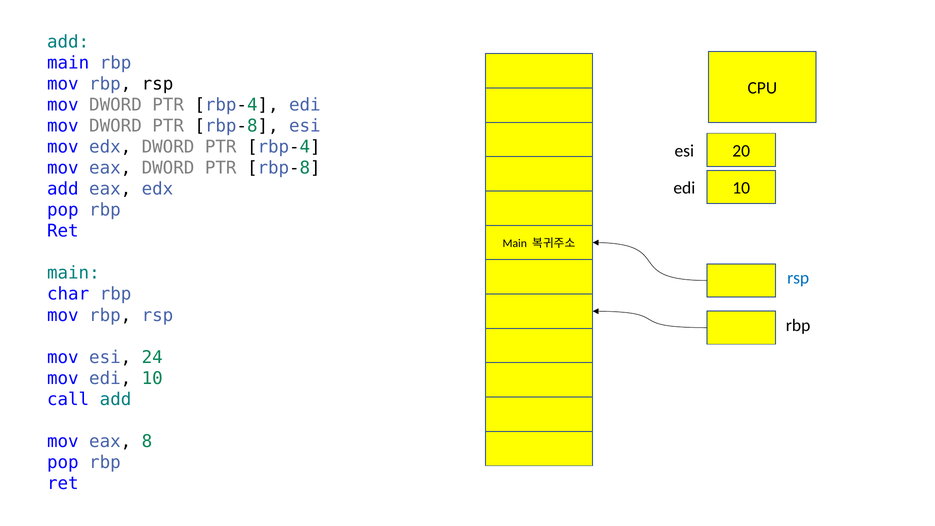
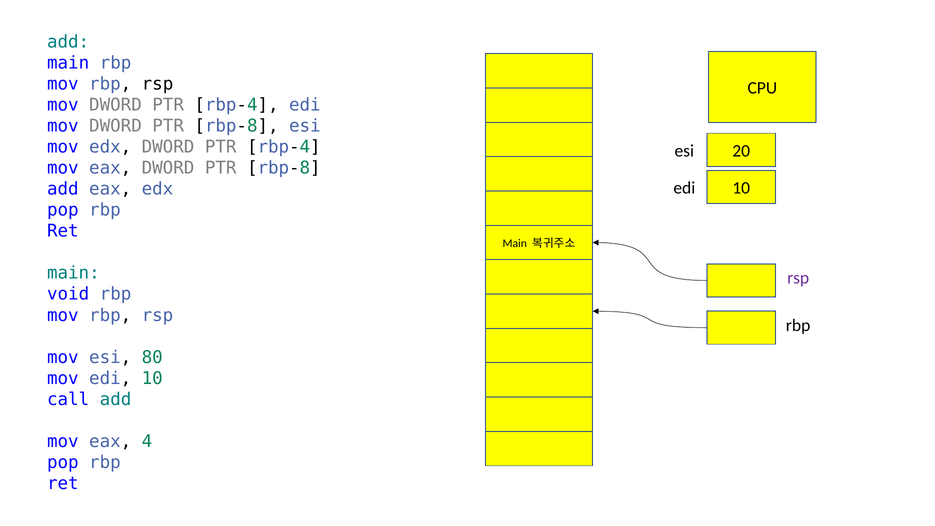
rsp colour: blue -> purple (798, 278)
char: char -> void (68, 294)
24: 24 -> 80 (152, 357)
8: 8 -> 4 (147, 441)
